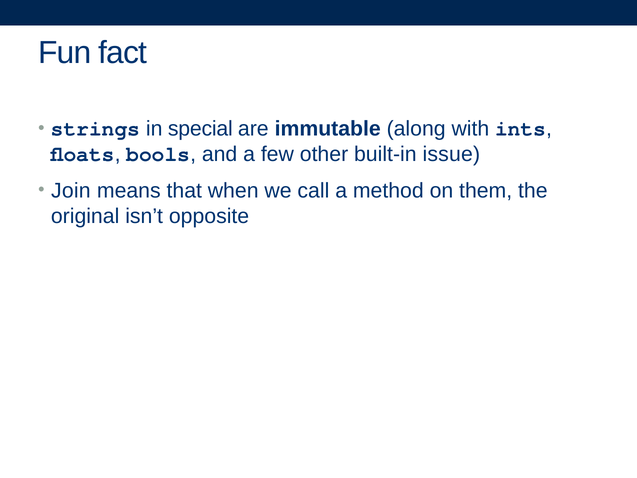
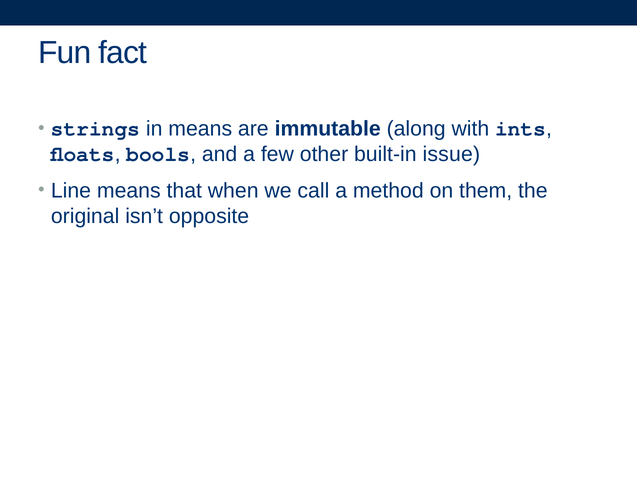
in special: special -> means (200, 129)
Join: Join -> Line (71, 190)
